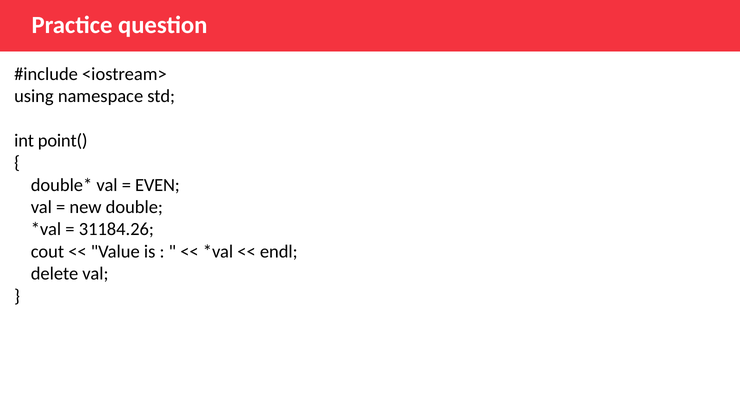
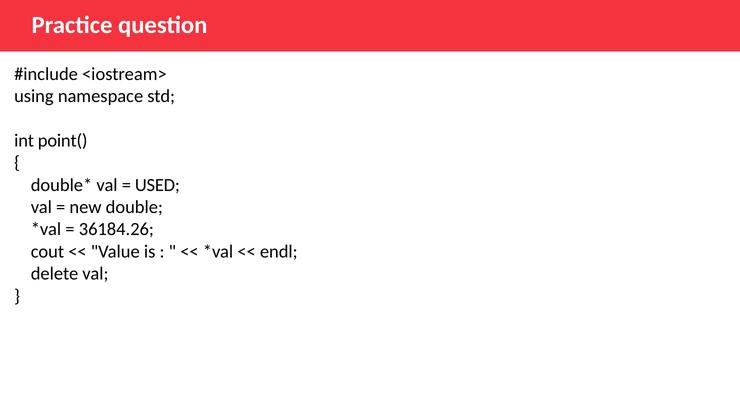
EVEN: EVEN -> USED (157, 185)
31184.26: 31184.26 -> 36184.26 (116, 230)
